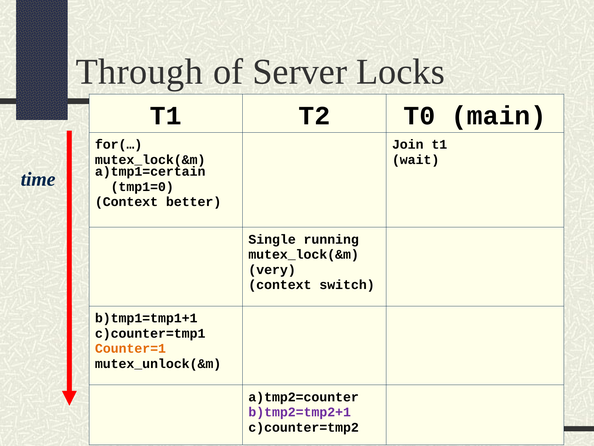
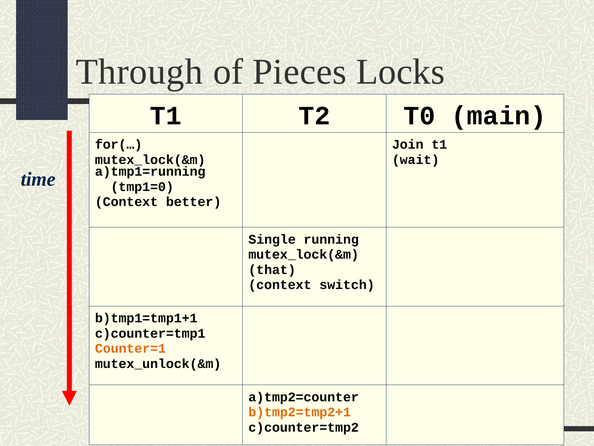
Server: Server -> Pieces (300, 72)
a)tmp1=certain: a)tmp1=certain -> a)tmp1=running (150, 171)
very: very -> that (272, 269)
b)tmp2=tmp2+1 colour: purple -> orange (300, 412)
